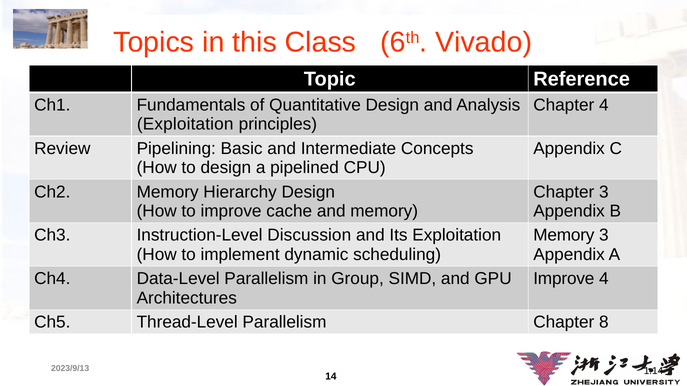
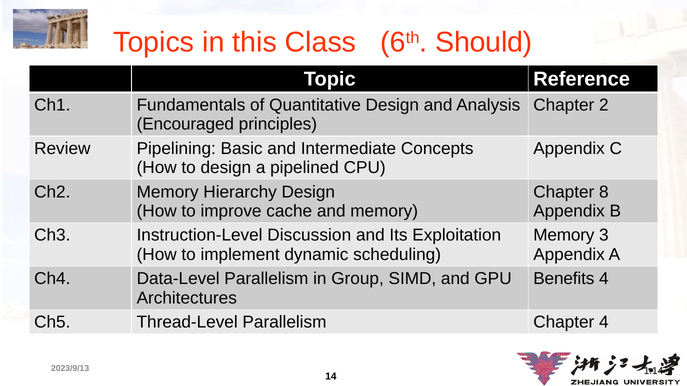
Vivado: Vivado -> Should (484, 42)
Chapter 4: 4 -> 2 (604, 105)
Exploitation: Exploitation -> Encouraged (185, 124)
Chapter 3: 3 -> 8 (604, 192)
Improve: Improve -> Benefits (564, 279)
Chapter 8: 8 -> 4 (604, 323)
